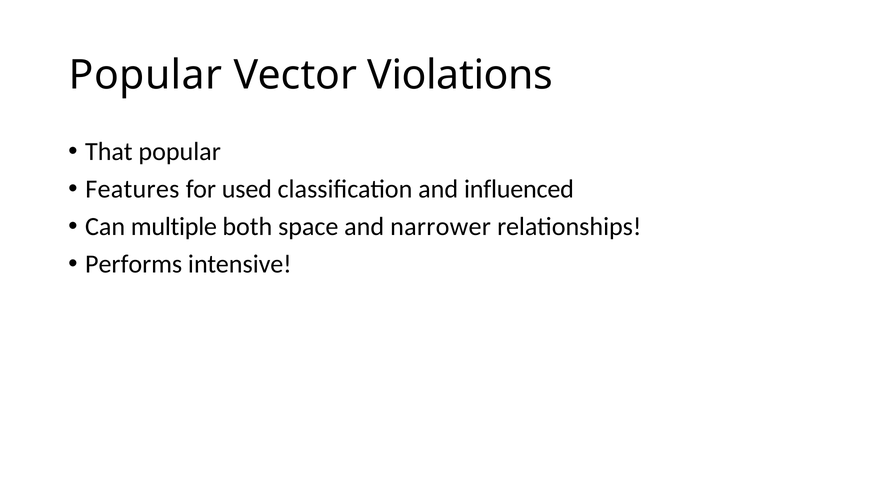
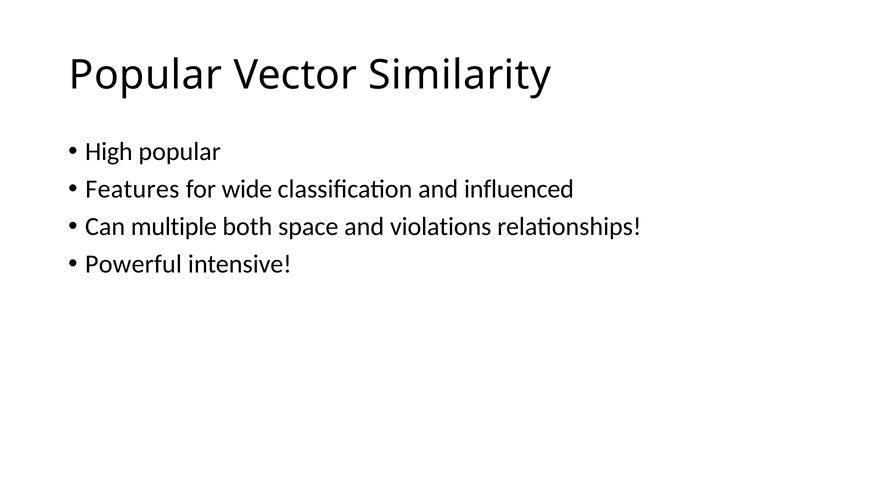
Violations: Violations -> Similarity (460, 75)
That: That -> High (109, 151)
used: used -> wide (247, 189)
narrower: narrower -> violations (441, 227)
Performs: Performs -> Powerful (134, 264)
